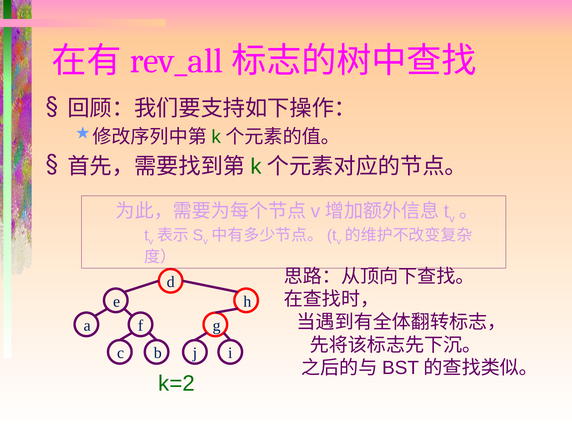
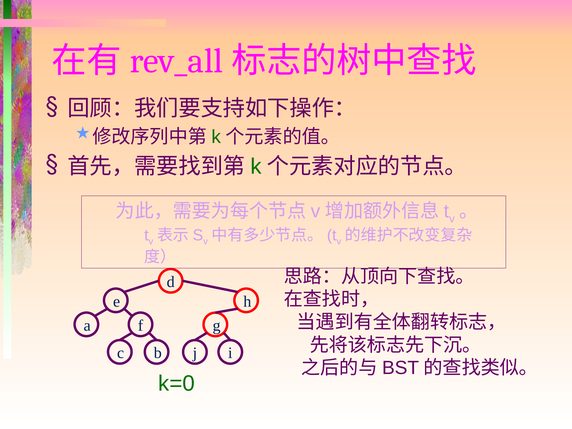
k=2: k=2 -> k=0 (177, 383)
